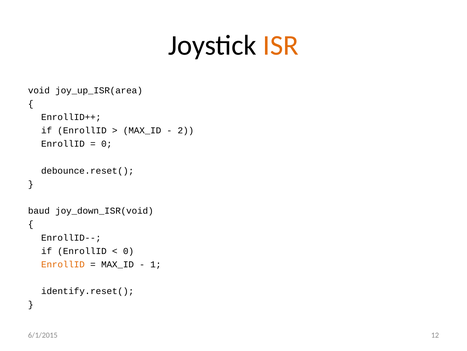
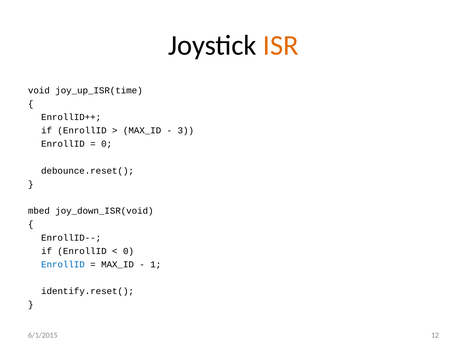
joy_up_ISR(area: joy_up_ISR(area -> joy_up_ISR(time (99, 90)
2: 2 -> 3 (186, 130)
baud: baud -> mbed (39, 210)
EnrollID colour: orange -> blue (63, 264)
